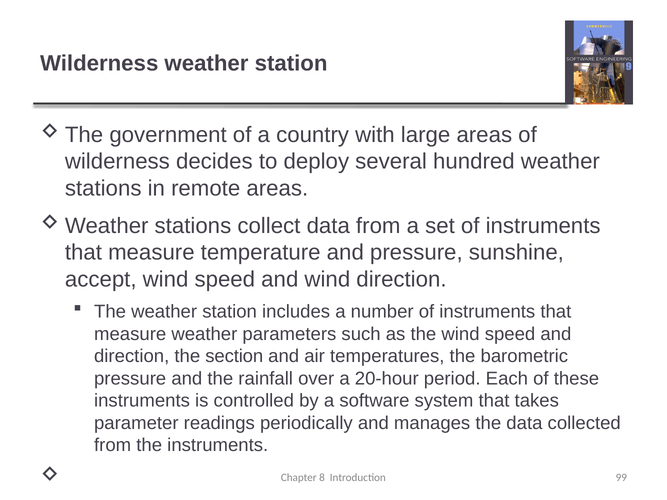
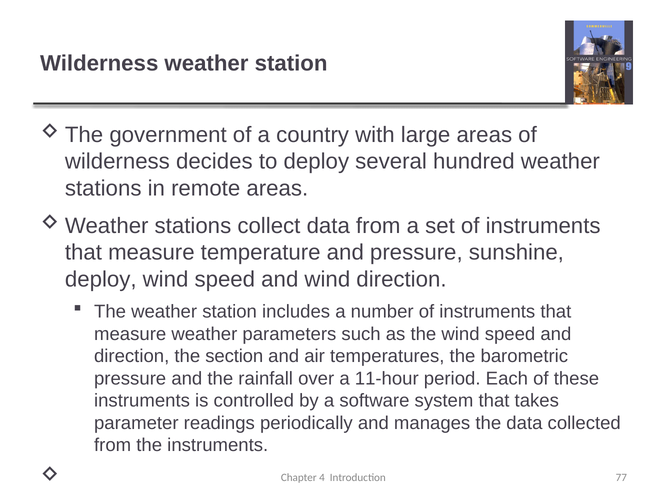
accept: accept -> deploy (101, 279)
20-hour: 20-hour -> 11-hour (387, 379)
8: 8 -> 4 (322, 478)
99: 99 -> 77 (621, 478)
